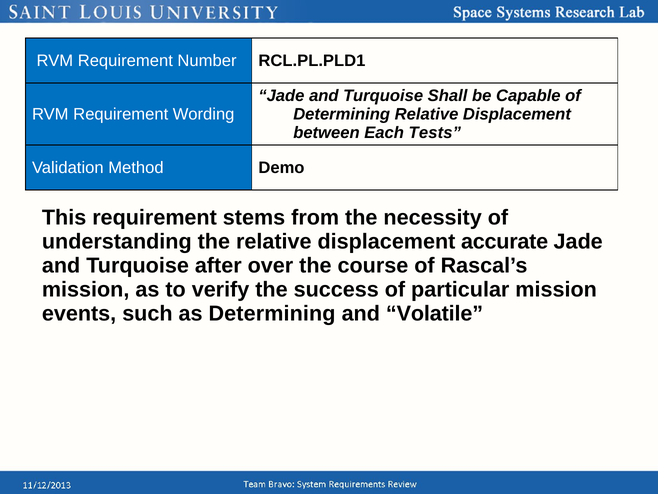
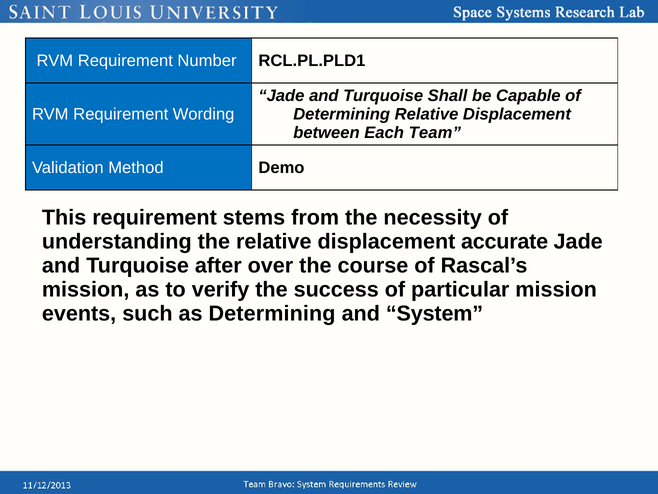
Tests: Tests -> Team (435, 133)
Volatile: Volatile -> System (435, 314)
